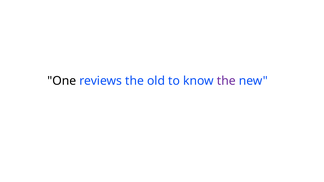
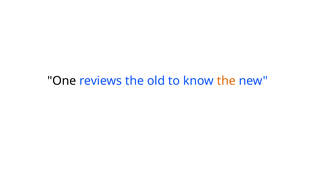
the colour: purple -> orange (226, 81)
